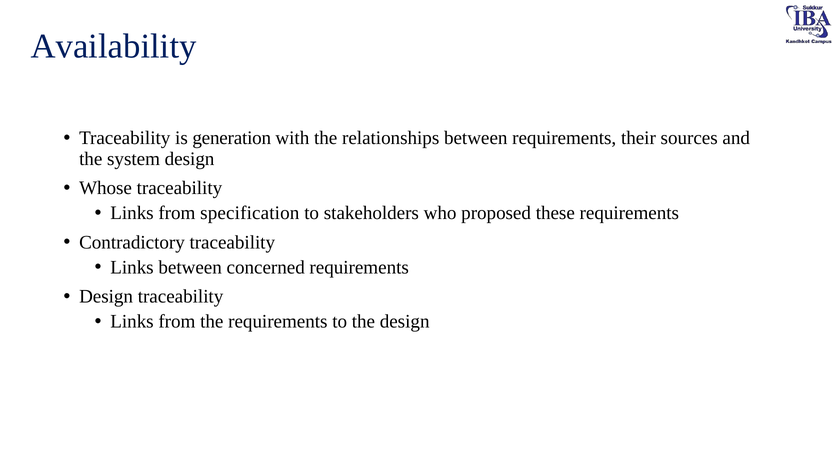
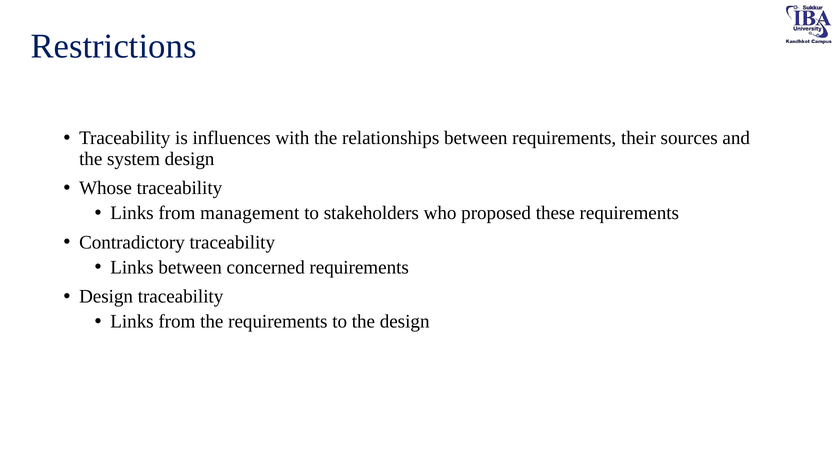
Availability: Availability -> Restrictions (114, 46)
generation: generation -> influences (232, 138)
specification: specification -> management (250, 213)
